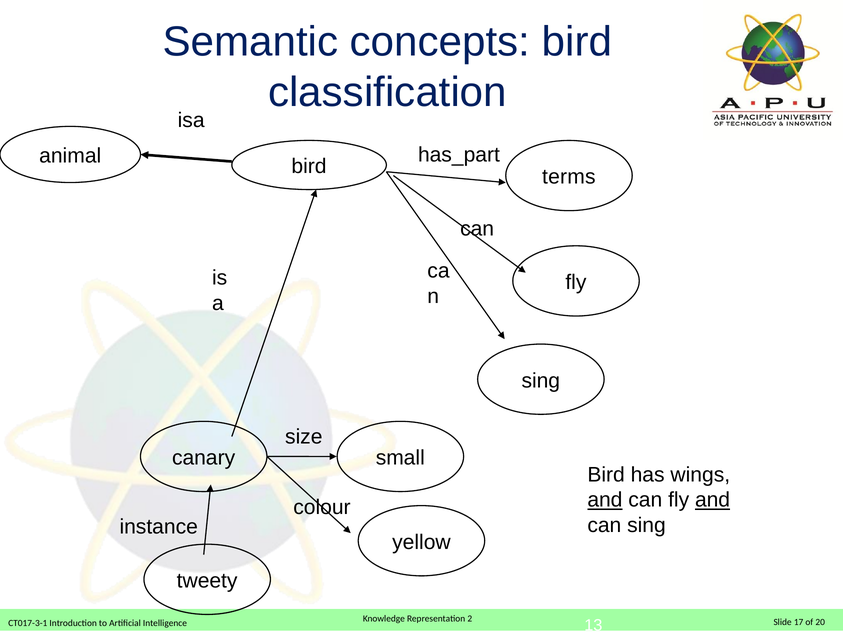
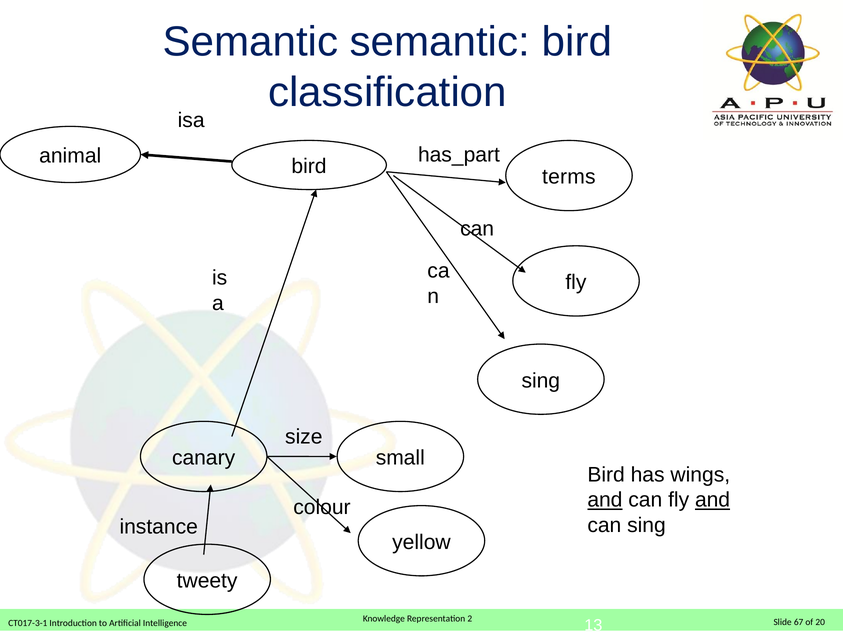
Semantic concepts: concepts -> semantic (440, 42)
17: 17 -> 67 (799, 622)
